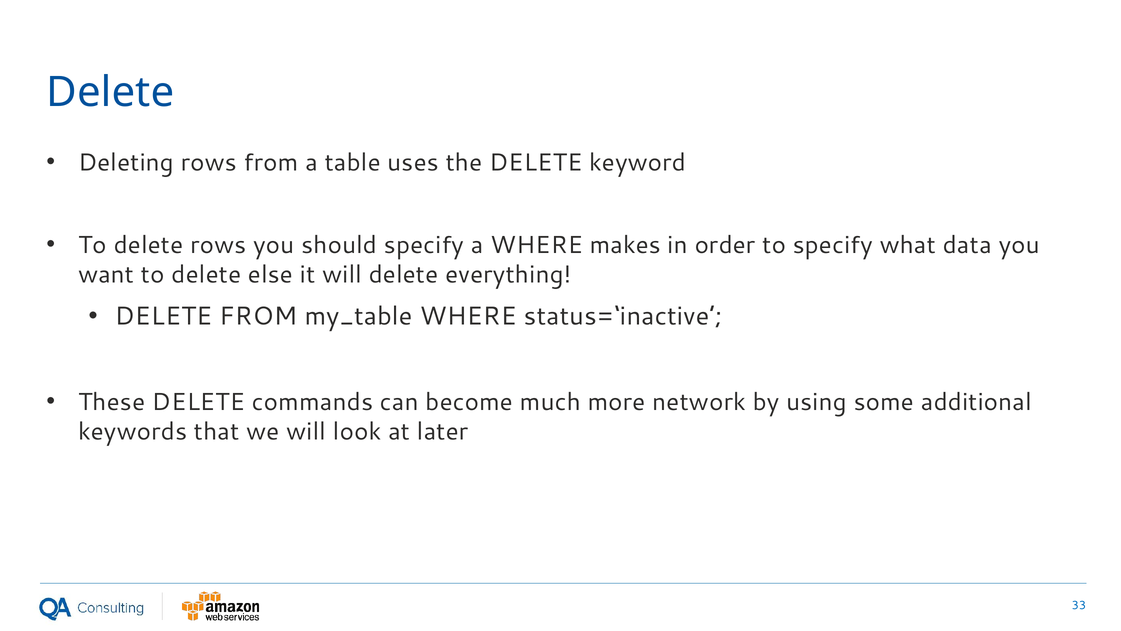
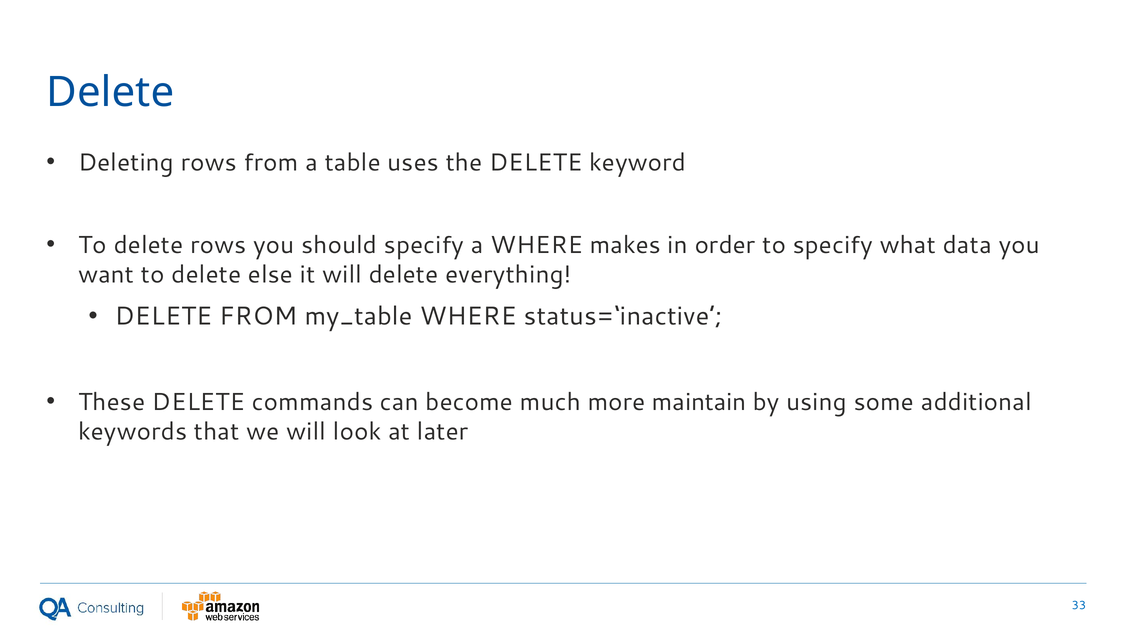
network: network -> maintain (699, 402)
